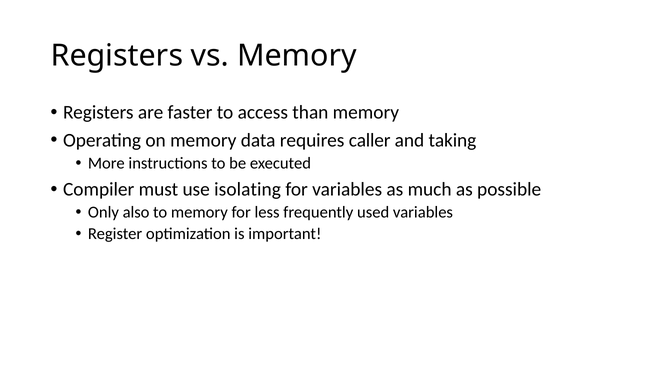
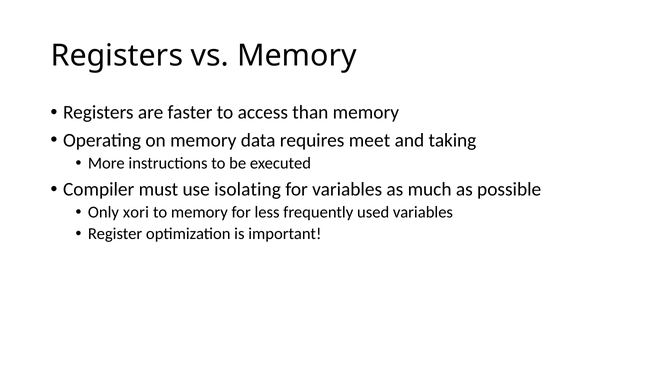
caller: caller -> meet (370, 140)
also: also -> xori (136, 212)
